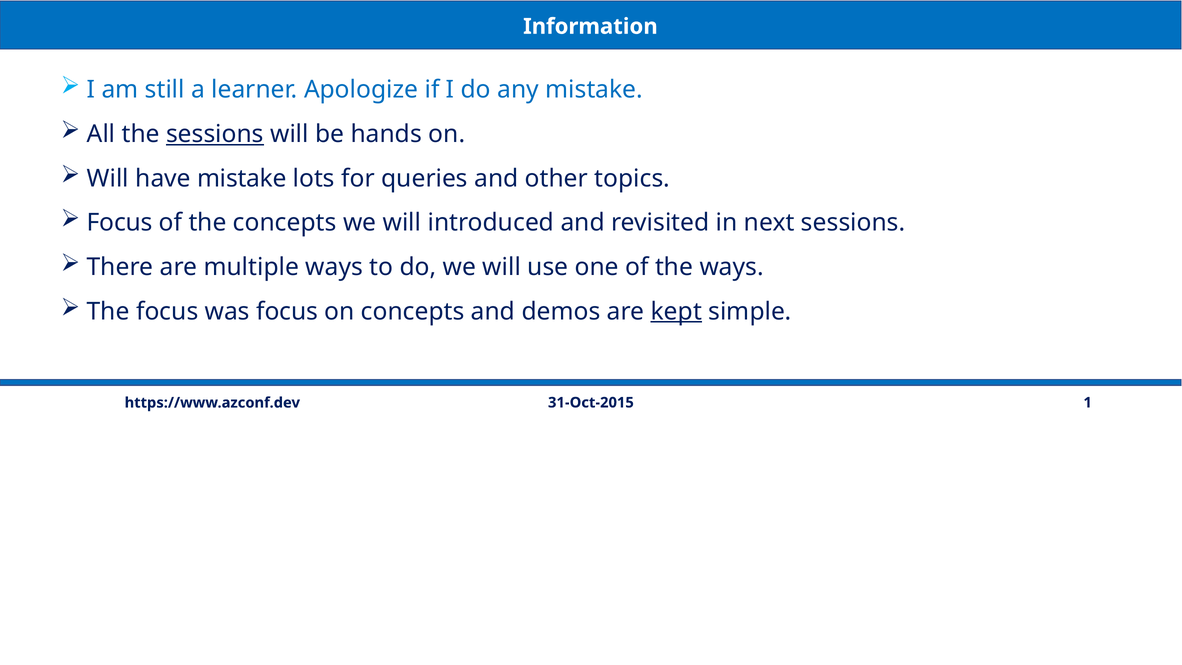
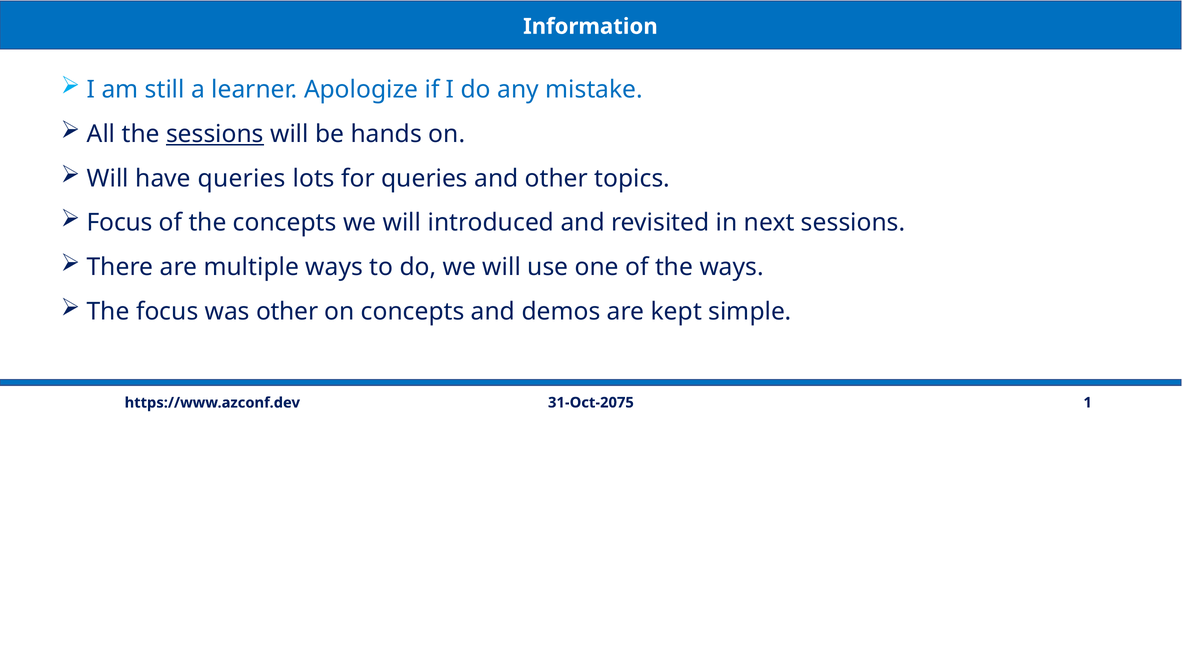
have mistake: mistake -> queries (242, 178)
was focus: focus -> other (287, 311)
kept underline: present -> none (676, 311)
31-Oct-2015: 31-Oct-2015 -> 31-Oct-2075 (591, 403)
